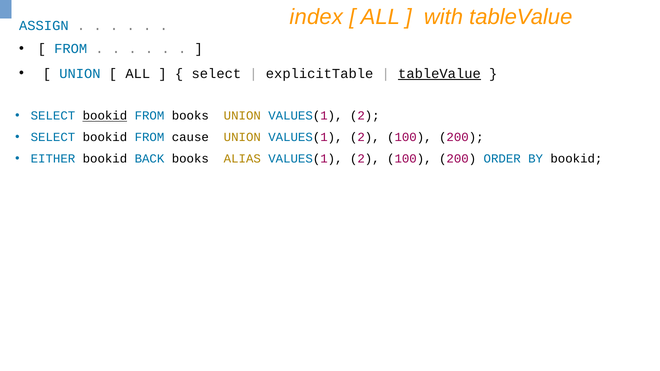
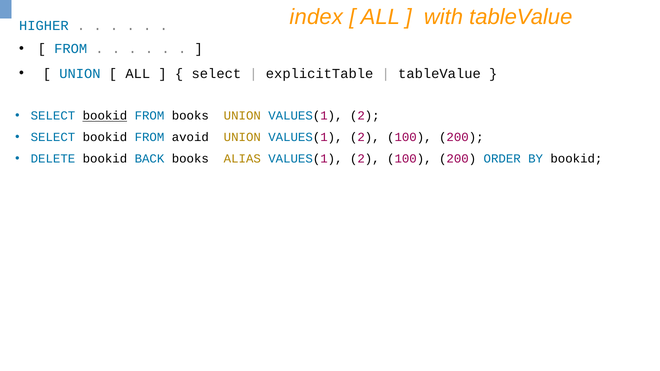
ASSIGN: ASSIGN -> HIGHER (44, 26)
tableValue underline: present -> none (439, 74)
cause: cause -> avoid (190, 137)
EITHER: EITHER -> DELETE (53, 159)
